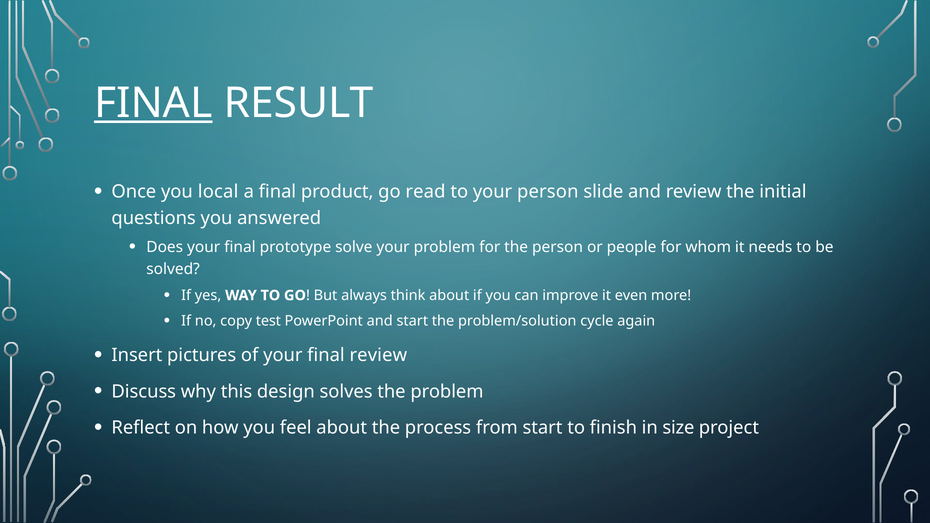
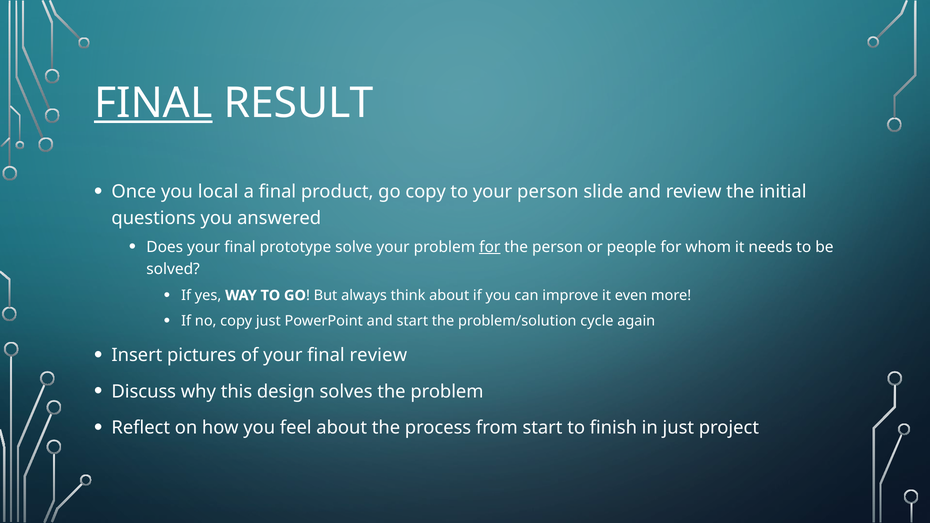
go read: read -> copy (426, 192)
for underline: none -> present (490, 247)
copy test: test -> just (268, 321)
in size: size -> just (678, 428)
